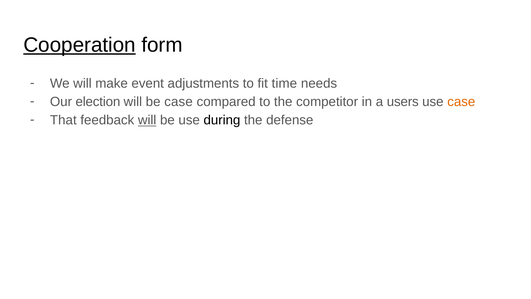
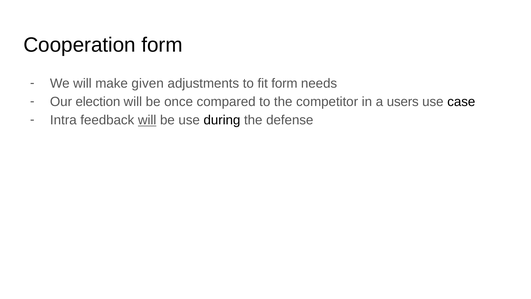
Cooperation underline: present -> none (80, 45)
event: event -> given (148, 84)
fit time: time -> form (284, 84)
be case: case -> once (179, 102)
case colour: orange -> black (461, 102)
That: That -> Intra (63, 120)
